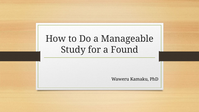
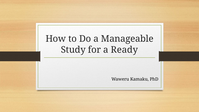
Found: Found -> Ready (124, 50)
